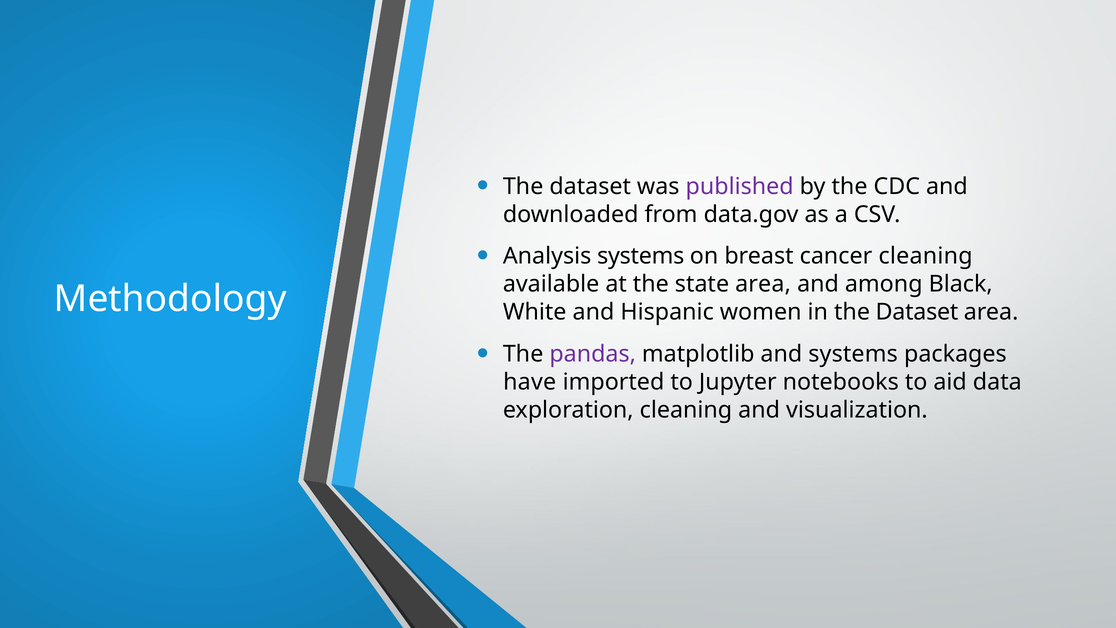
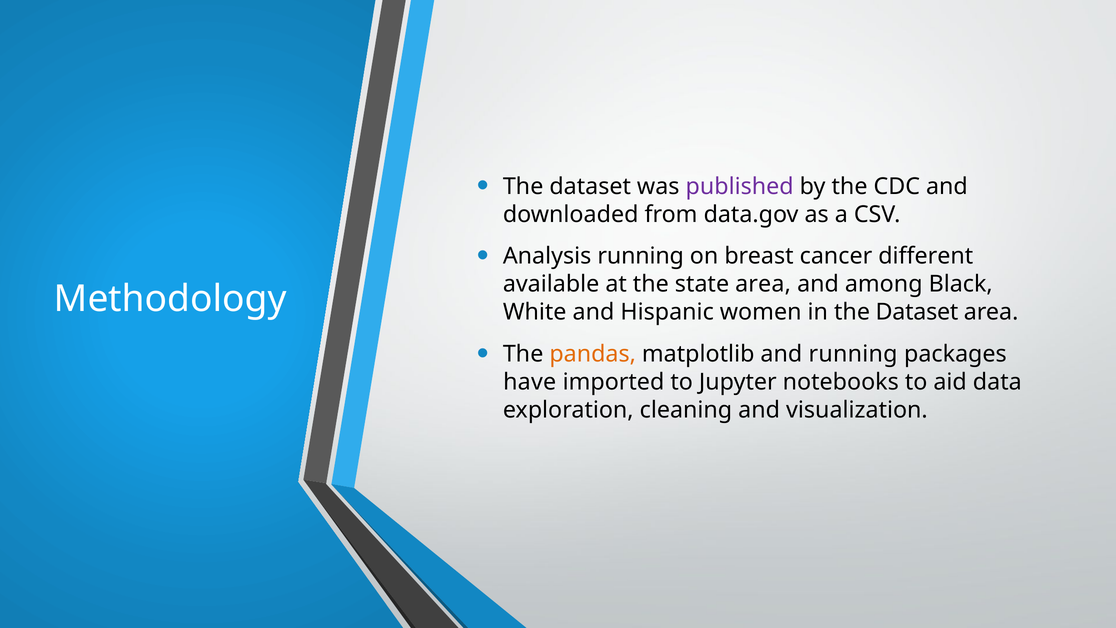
Analysis systems: systems -> running (641, 256)
cancer cleaning: cleaning -> different (926, 256)
pandas colour: purple -> orange (593, 354)
and systems: systems -> running (853, 354)
